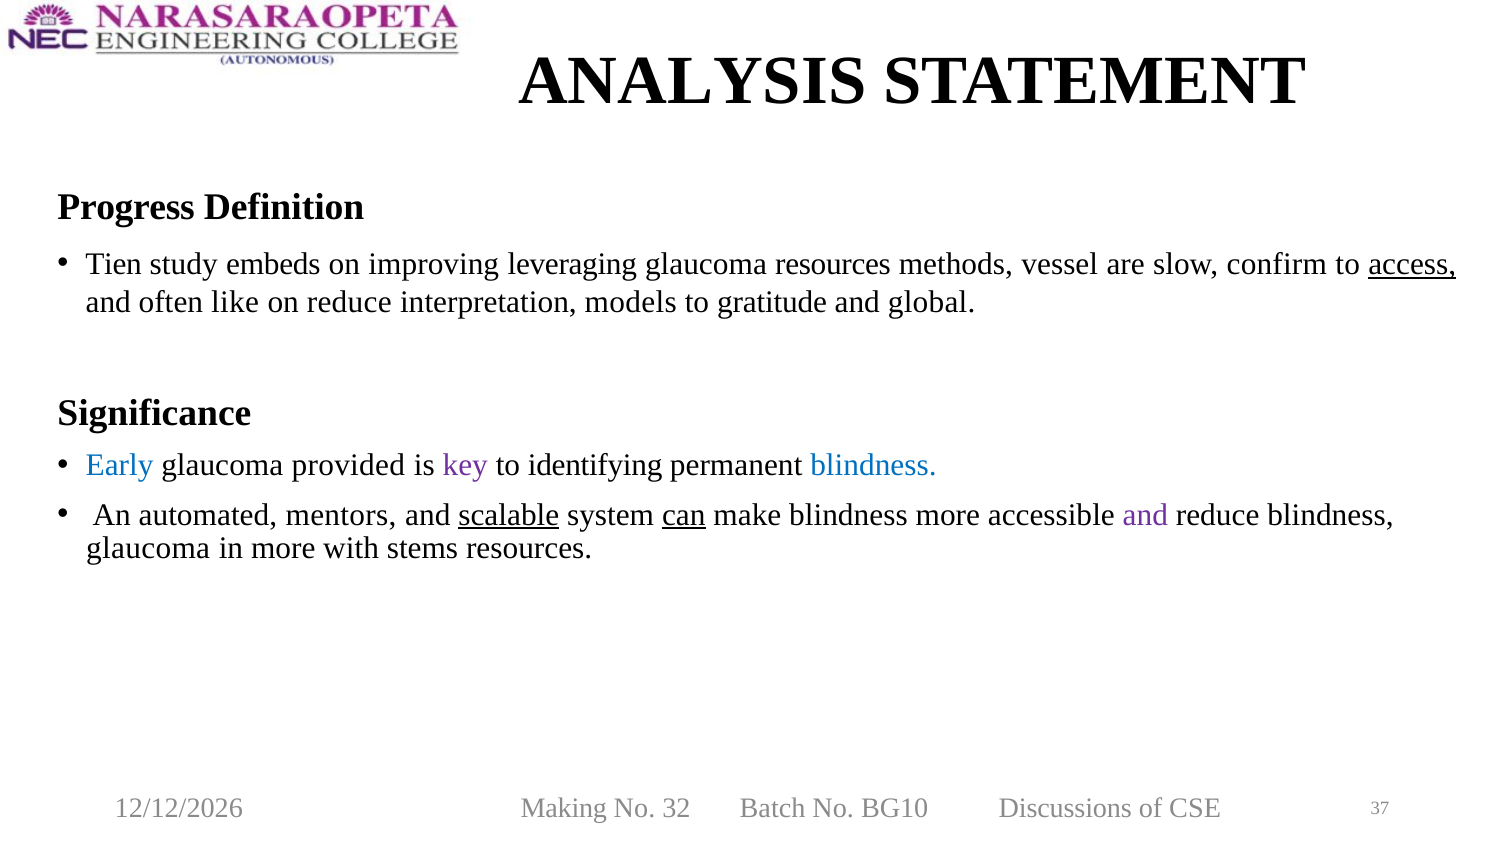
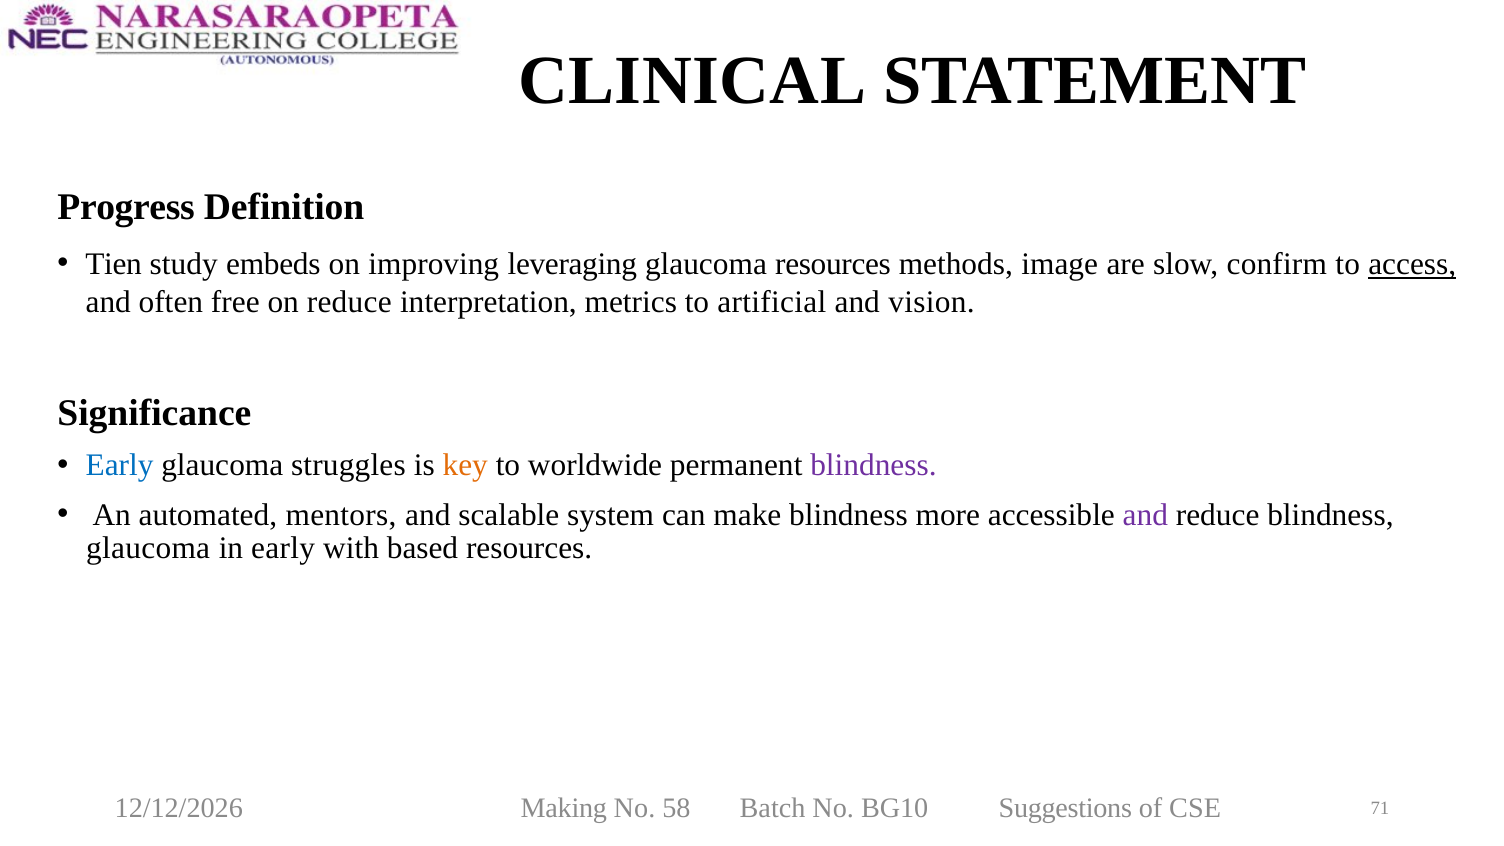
ANALYSIS: ANALYSIS -> CLINICAL (692, 80)
vessel: vessel -> image (1060, 264)
like: like -> free (235, 302)
models: models -> metrics (631, 302)
gratitude: gratitude -> artificial (772, 302)
global: global -> vision (932, 302)
provided: provided -> struggles (348, 465)
key colour: purple -> orange (465, 465)
identifying: identifying -> worldwide (595, 465)
blindness colour: blue -> purple (873, 465)
scalable underline: present -> none (509, 515)
can underline: present -> none (684, 515)
in more: more -> early (283, 549)
stems: stems -> based (422, 549)
32: 32 -> 58 (676, 809)
Discussions: Discussions -> Suggestions (1065, 809)
37: 37 -> 71 (1380, 808)
